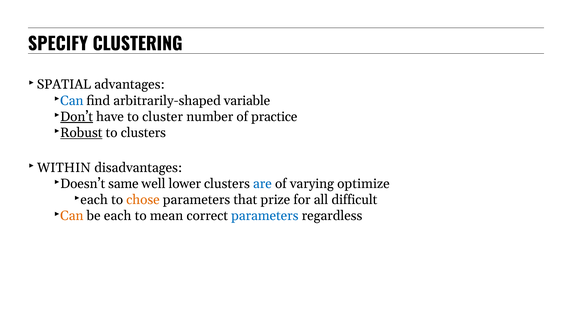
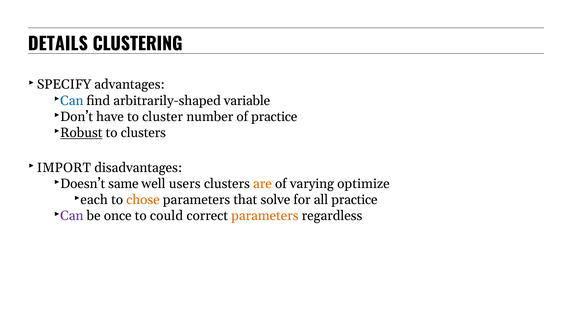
SPECIFY: SPECIFY -> DETAILS (58, 44)
SPATIAL: SPATIAL -> SPECIFY (64, 85)
Don’t underline: present -> none (77, 117)
WITHIN: WITHIN -> IMPORT (64, 168)
lower: lower -> users (185, 184)
are colour: blue -> orange (262, 184)
prize: prize -> solve (275, 200)
all difficult: difficult -> practice (354, 200)
Can colour: orange -> purple (72, 216)
be each: each -> once (118, 216)
mean: mean -> could (167, 216)
parameters colour: blue -> orange (265, 216)
